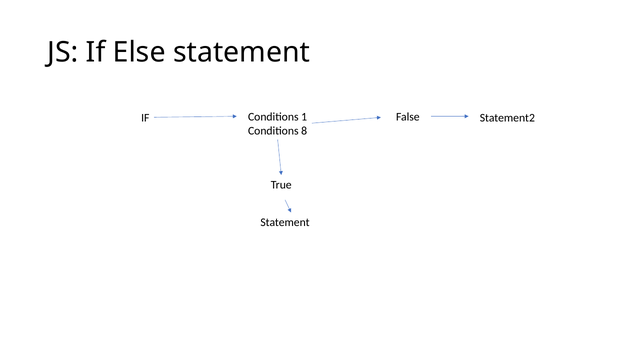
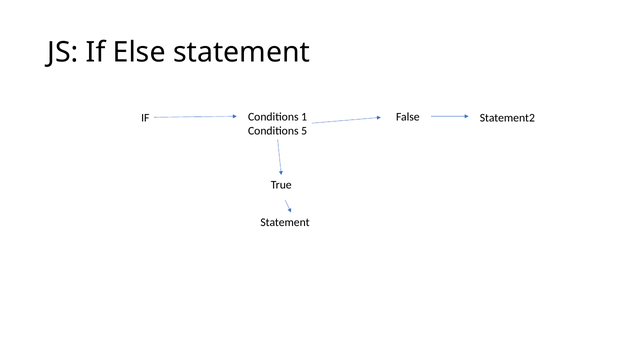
8: 8 -> 5 (304, 131)
